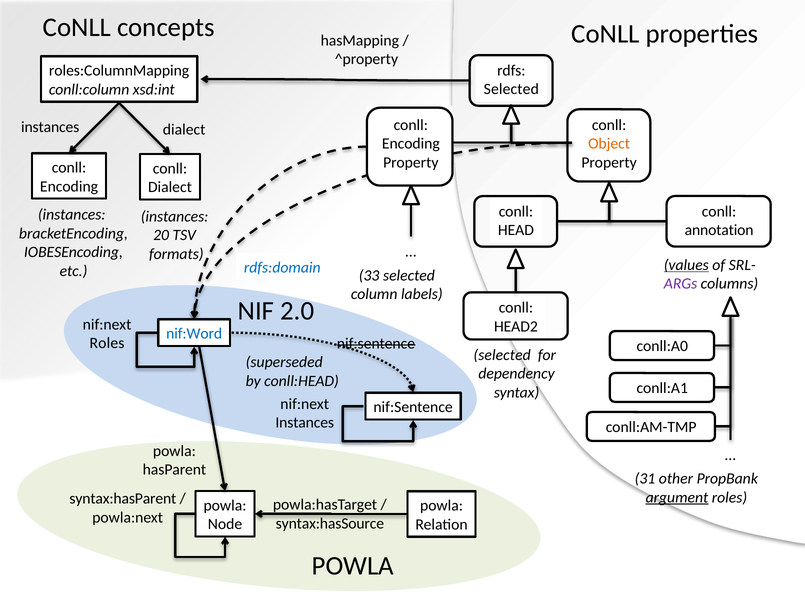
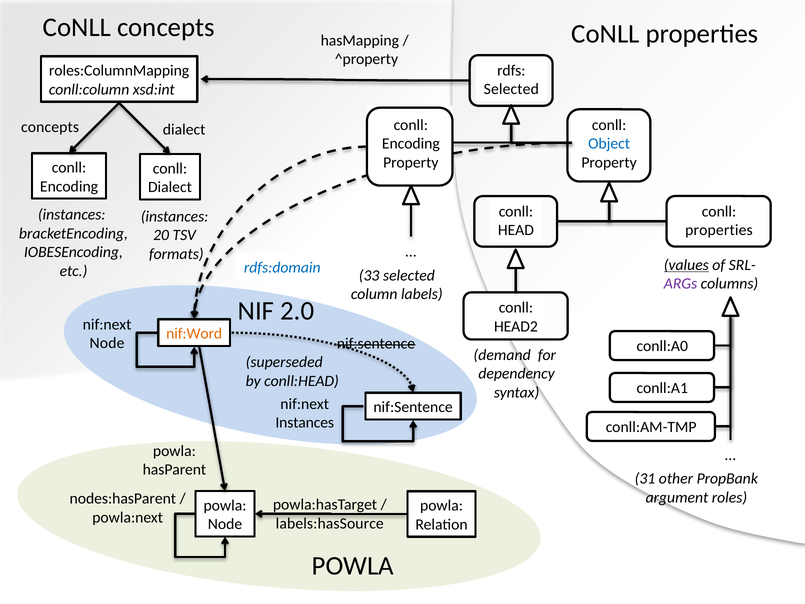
instances: instances -> concepts (50, 127)
Object colour: orange -> blue (609, 144)
annotation: annotation -> properties (719, 230)
nif:Word colour: blue -> orange (194, 334)
Roles: Roles -> Node (107, 343)
selected: selected -> demand (502, 355)
argument underline: present -> none (677, 497)
syntax:hasParent: syntax:hasParent -> nodes:hasParent (123, 499)
syntax:hasSource: syntax:hasSource -> labels:hasSource (330, 523)
